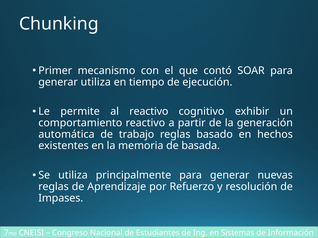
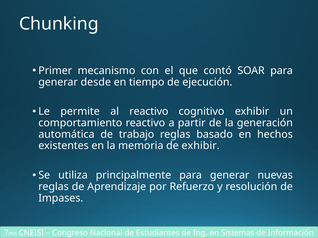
generar utiliza: utiliza -> desde (96, 82)
de basada: basada -> exhibir (201, 146)
